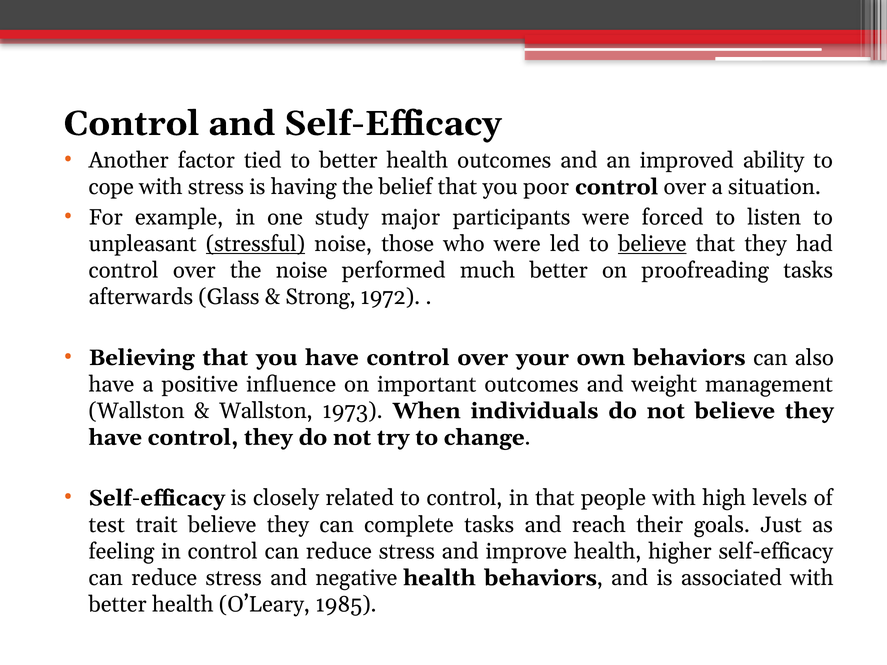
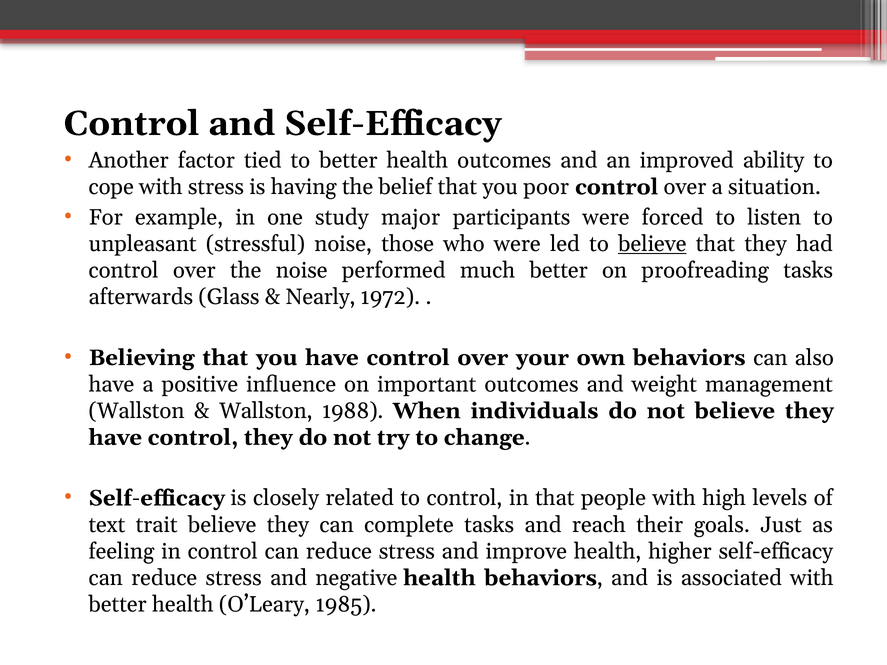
stressful underline: present -> none (255, 244)
Strong: Strong -> Nearly (321, 297)
1973: 1973 -> 1988 (353, 411)
test: test -> text (107, 525)
